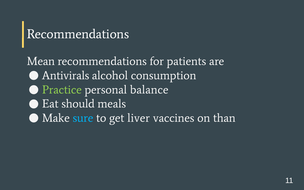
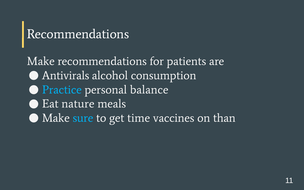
Mean: Mean -> Make (41, 61)
Practice colour: light green -> light blue (62, 90)
should: should -> nature (78, 104)
liver: liver -> time (139, 118)
